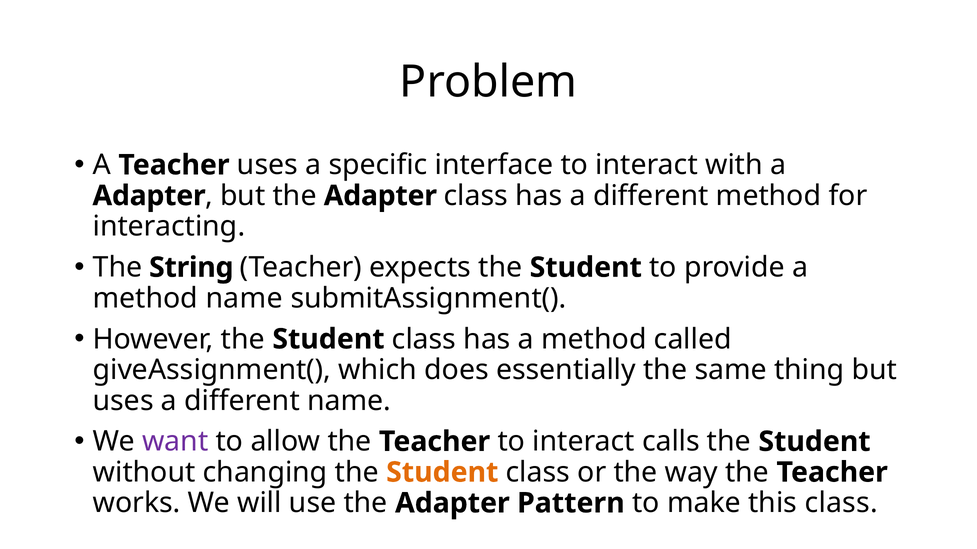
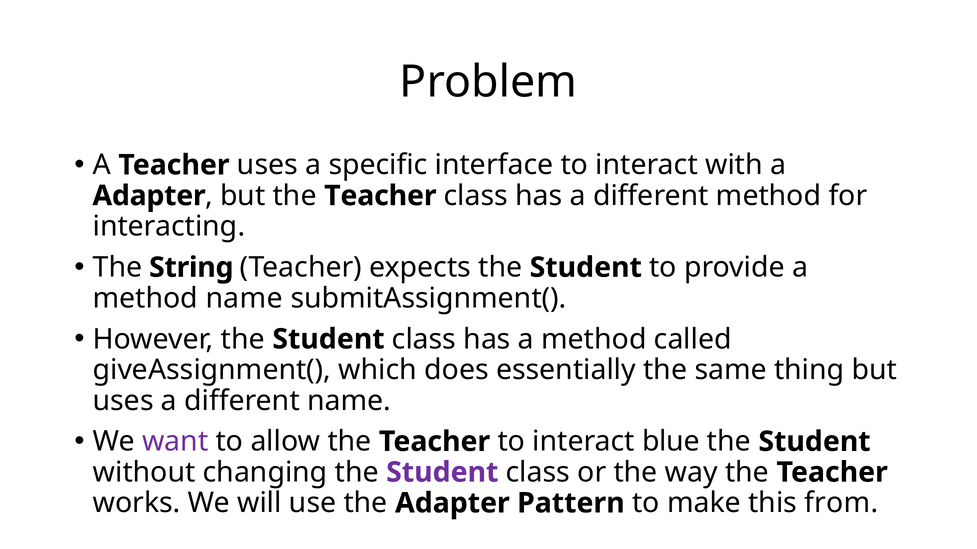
but the Adapter: Adapter -> Teacher (380, 196)
calls: calls -> blue (671, 442)
Student colour: orange -> purple (442, 473)
this class: class -> from (841, 504)
